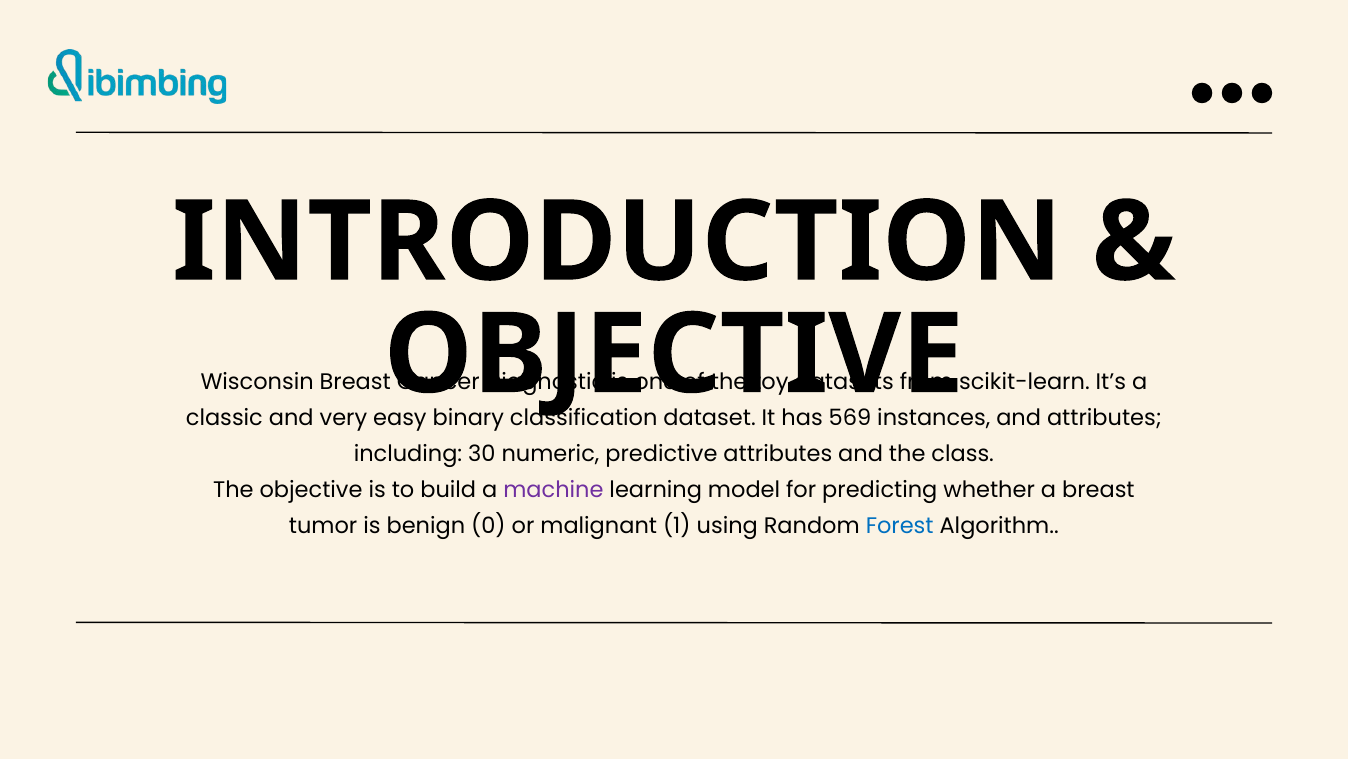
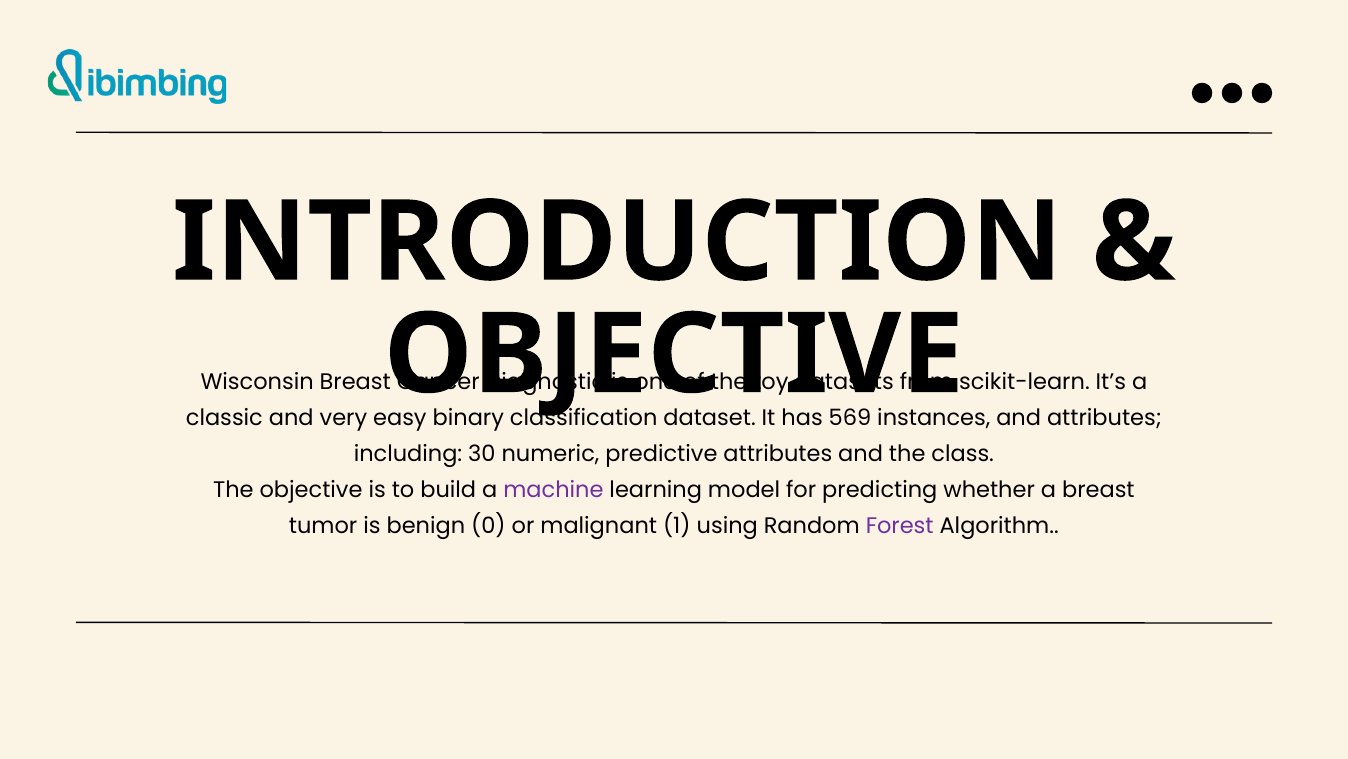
Forest colour: blue -> purple (900, 525)
